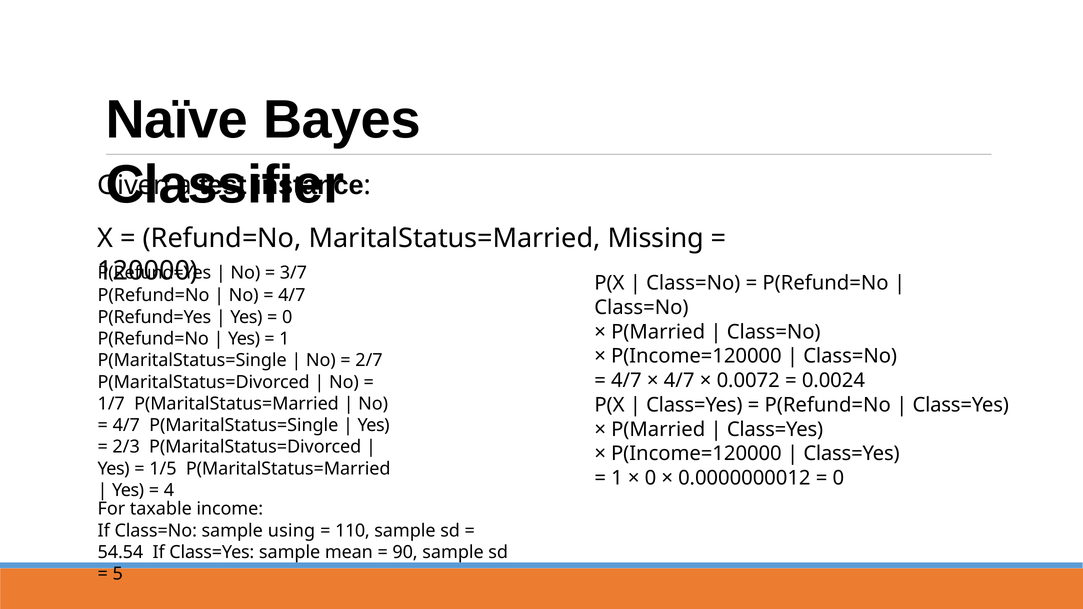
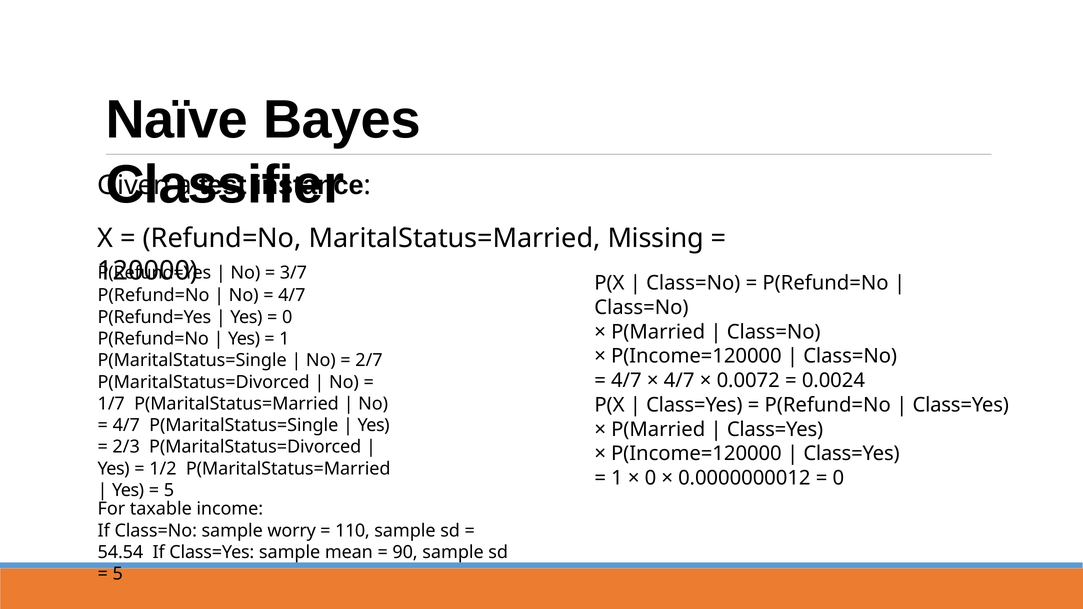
1/5: 1/5 -> 1/2 (163, 469)
4: 4 -> 5 (169, 490)
using: using -> worry (292, 531)
